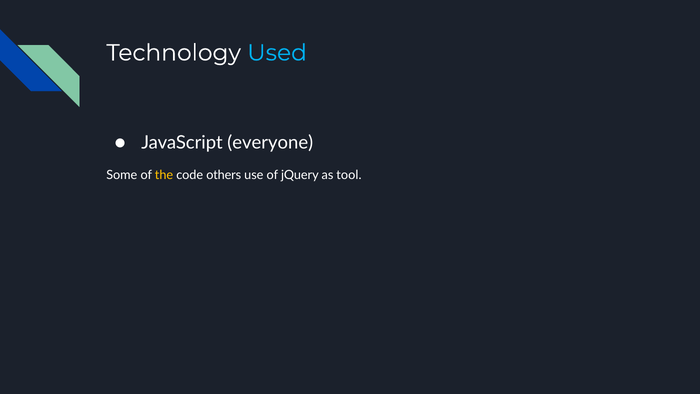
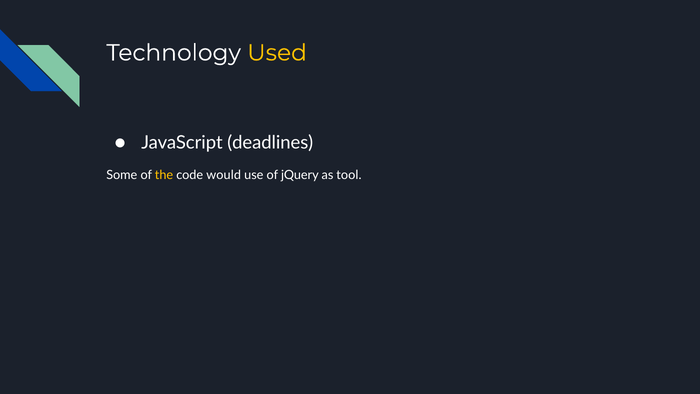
Used colour: light blue -> yellow (277, 53)
everyone: everyone -> deadlines (270, 143)
others: others -> would (224, 175)
